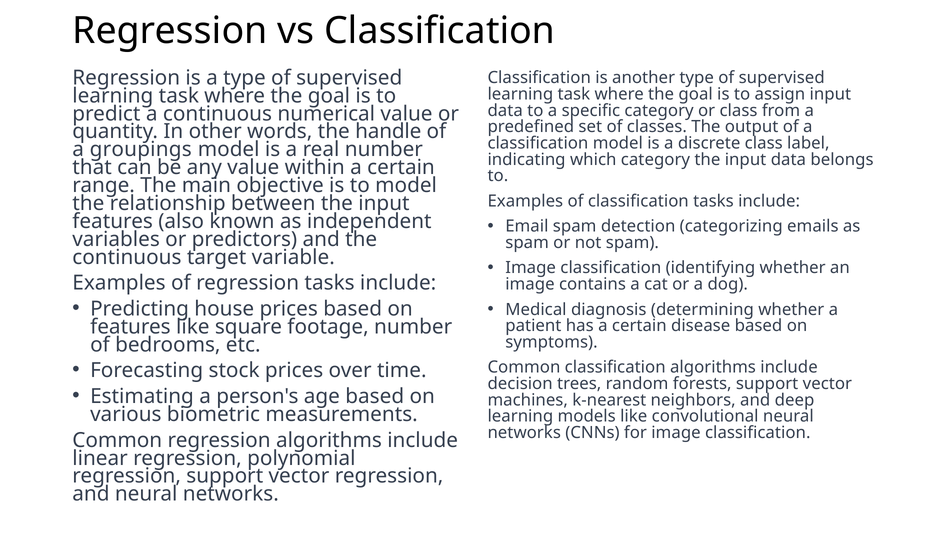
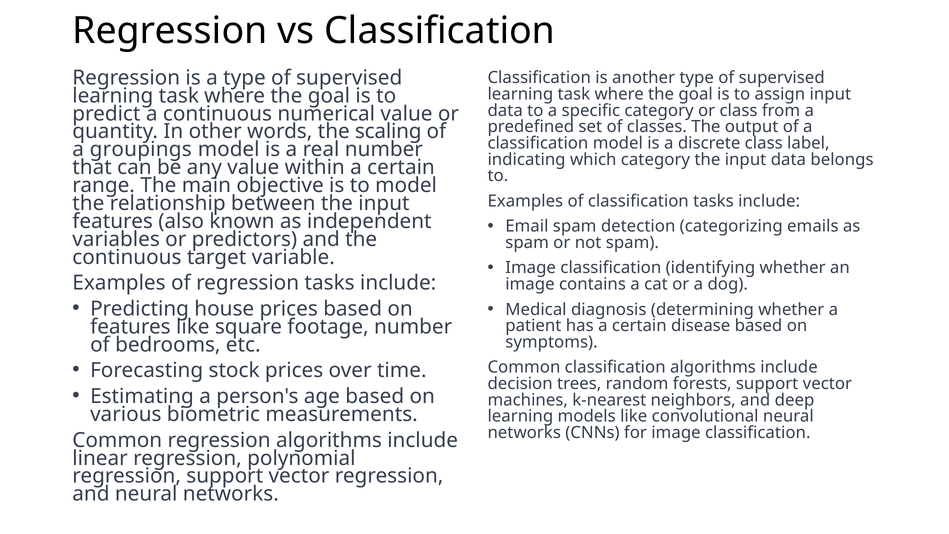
handle: handle -> scaling (388, 132)
